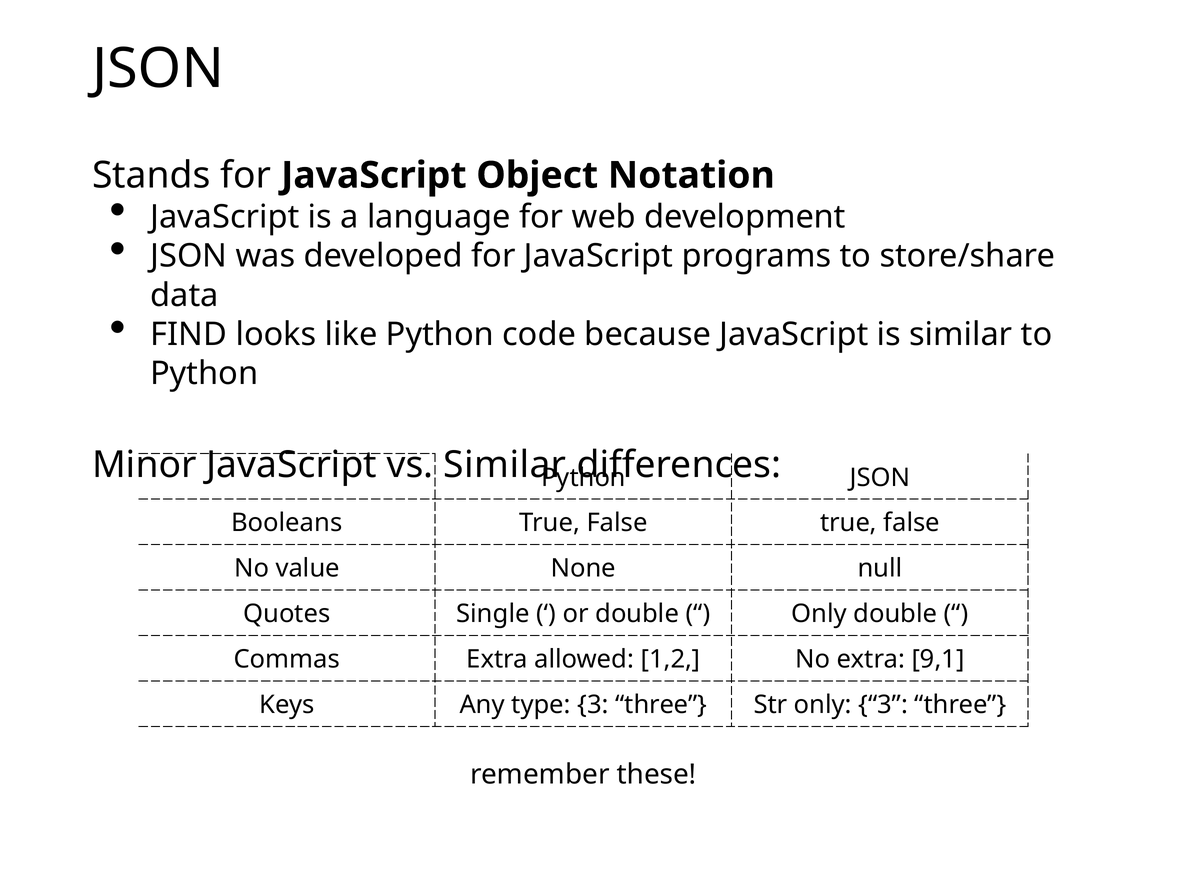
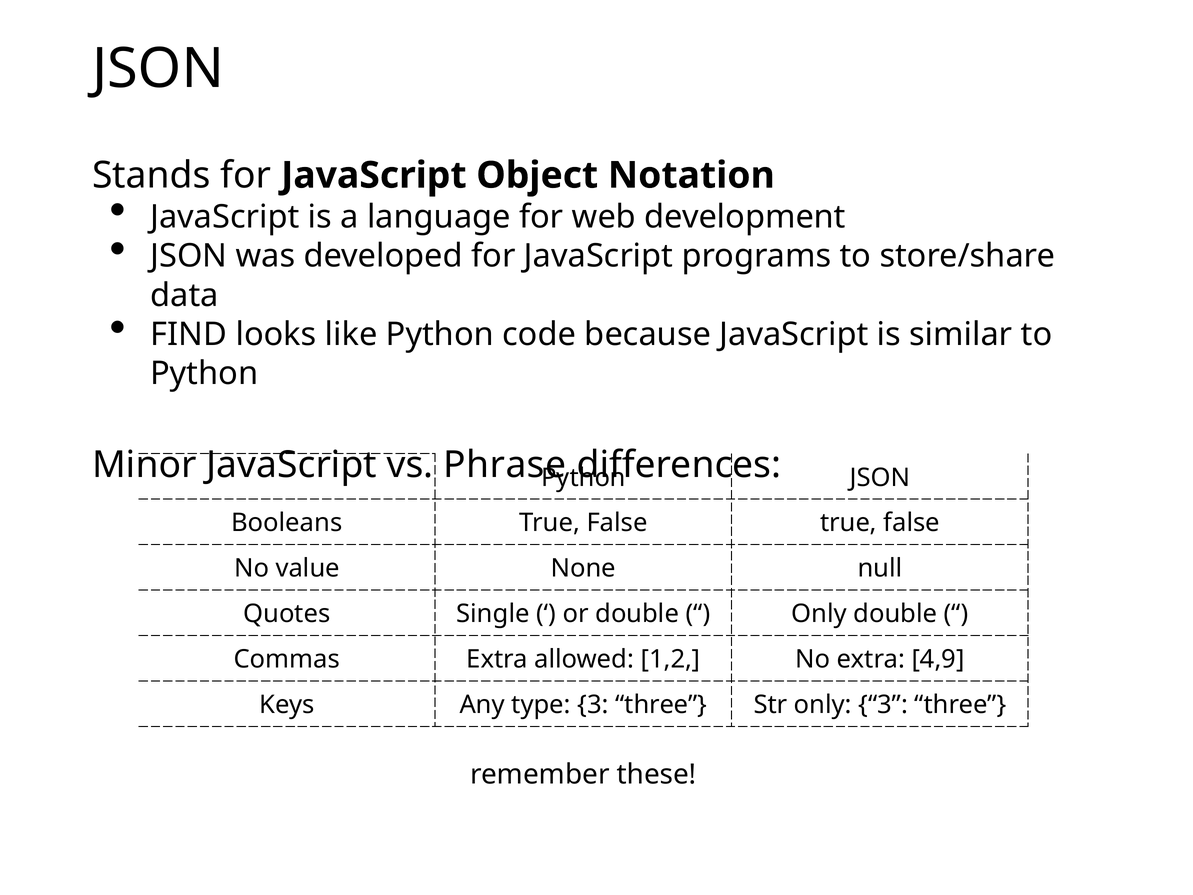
vs Similar: Similar -> Phrase (505, 465)
9,1: 9,1 -> 4,9 (938, 659)
